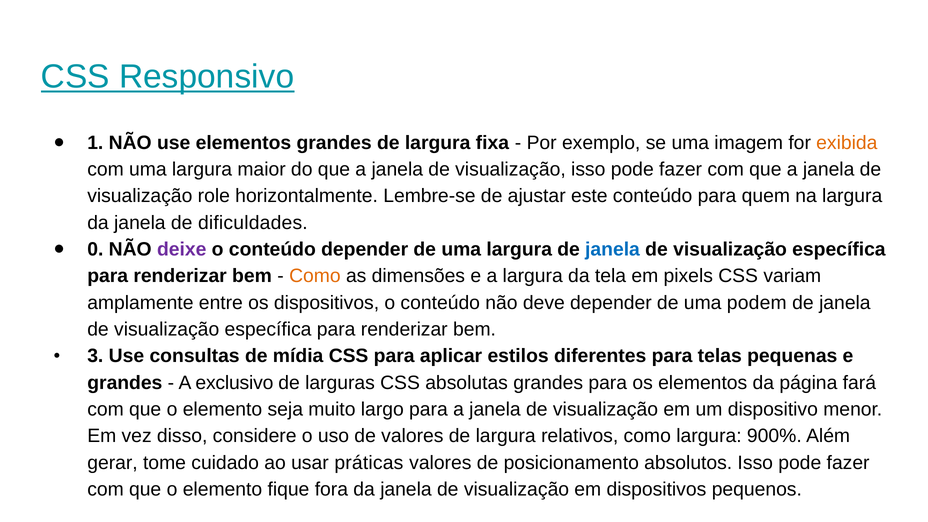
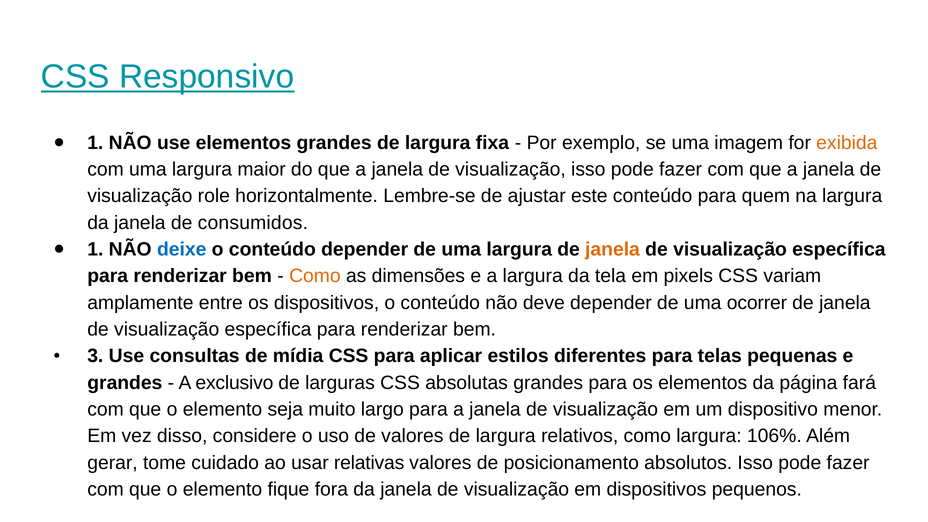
dificuldades: dificuldades -> consumidos (253, 223)
0: 0 -> 1 (95, 249)
deixe colour: purple -> blue (182, 249)
janela colour: blue -> orange (612, 249)
podem: podem -> ocorrer (757, 303)
900%: 900% -> 106% (774, 436)
práticas: práticas -> relativas (369, 463)
